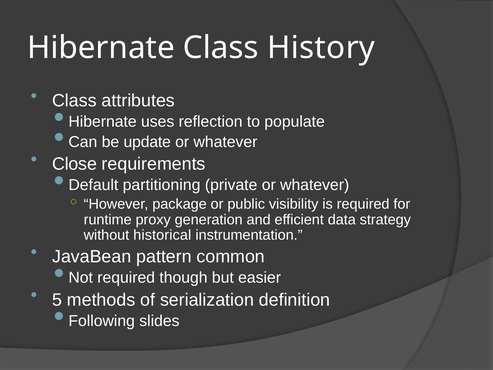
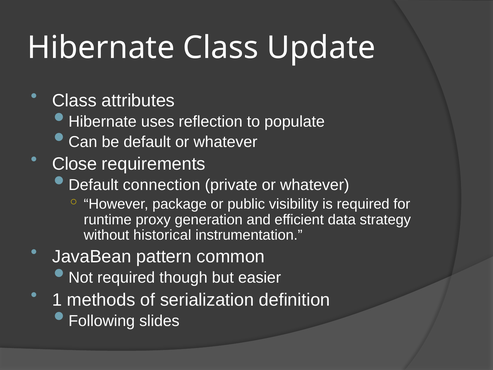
History: History -> Update (321, 48)
be update: update -> default (147, 142)
partitioning: partitioning -> connection (162, 185)
5: 5 -> 1 (57, 300)
